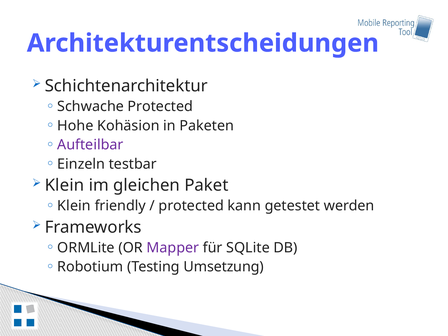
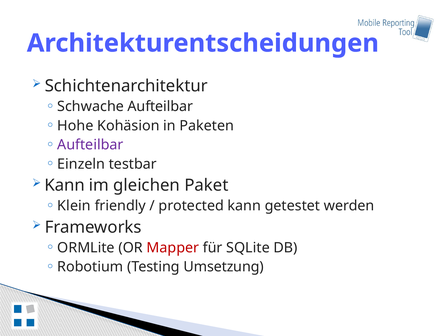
Schwache Protected: Protected -> Aufteilbar (160, 107)
Klein: Klein -> Kann (65, 185)
Mapper colour: purple -> red (173, 248)
